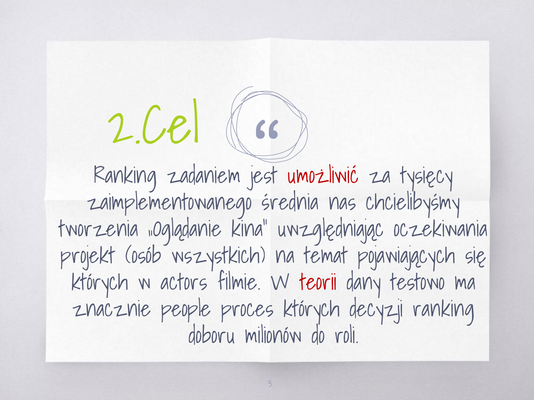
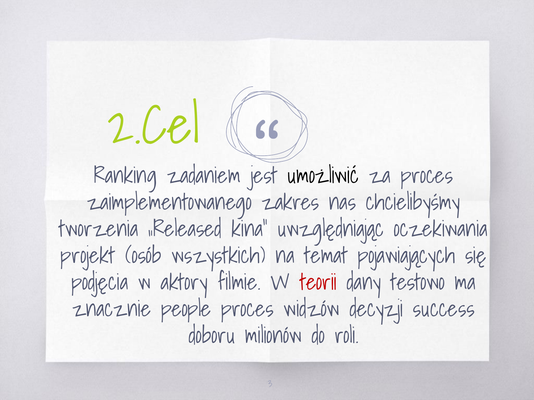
umożliwić colour: red -> black (323, 176)
za tysięcy: tysięcy -> proces (427, 176)
średnia: średnia -> zakres (290, 203)
„Oglądanie: „Oglądanie -> „Released (185, 229)
których: których -> podjęcia (100, 283)
actors: actors -> aktory (184, 283)
proces których: których -> widzów (311, 309)
decyzji ranking: ranking -> success (444, 309)
